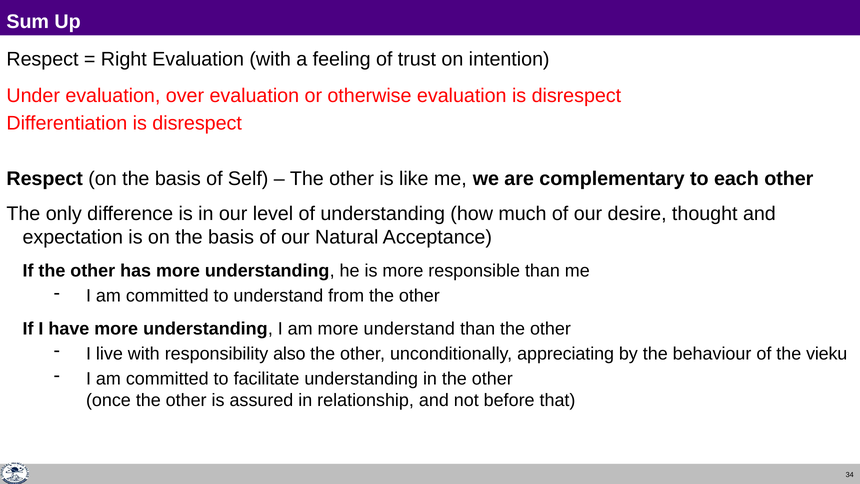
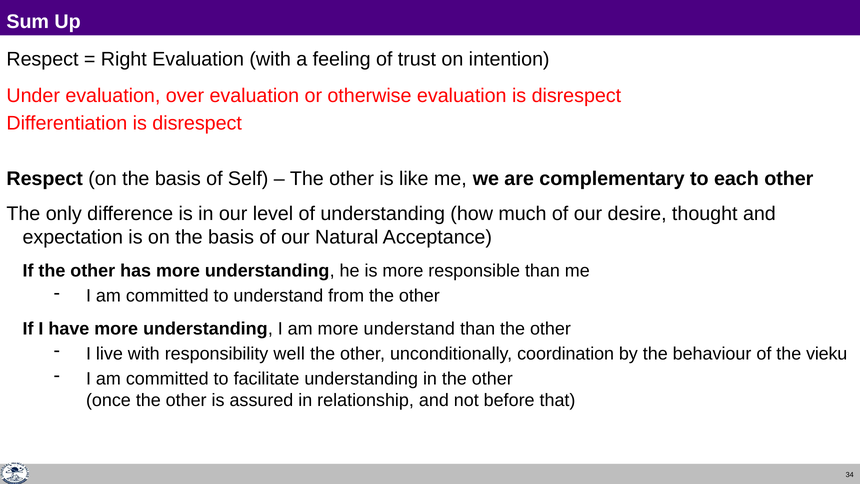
also: also -> well (289, 354)
appreciating: appreciating -> coordination (566, 354)
